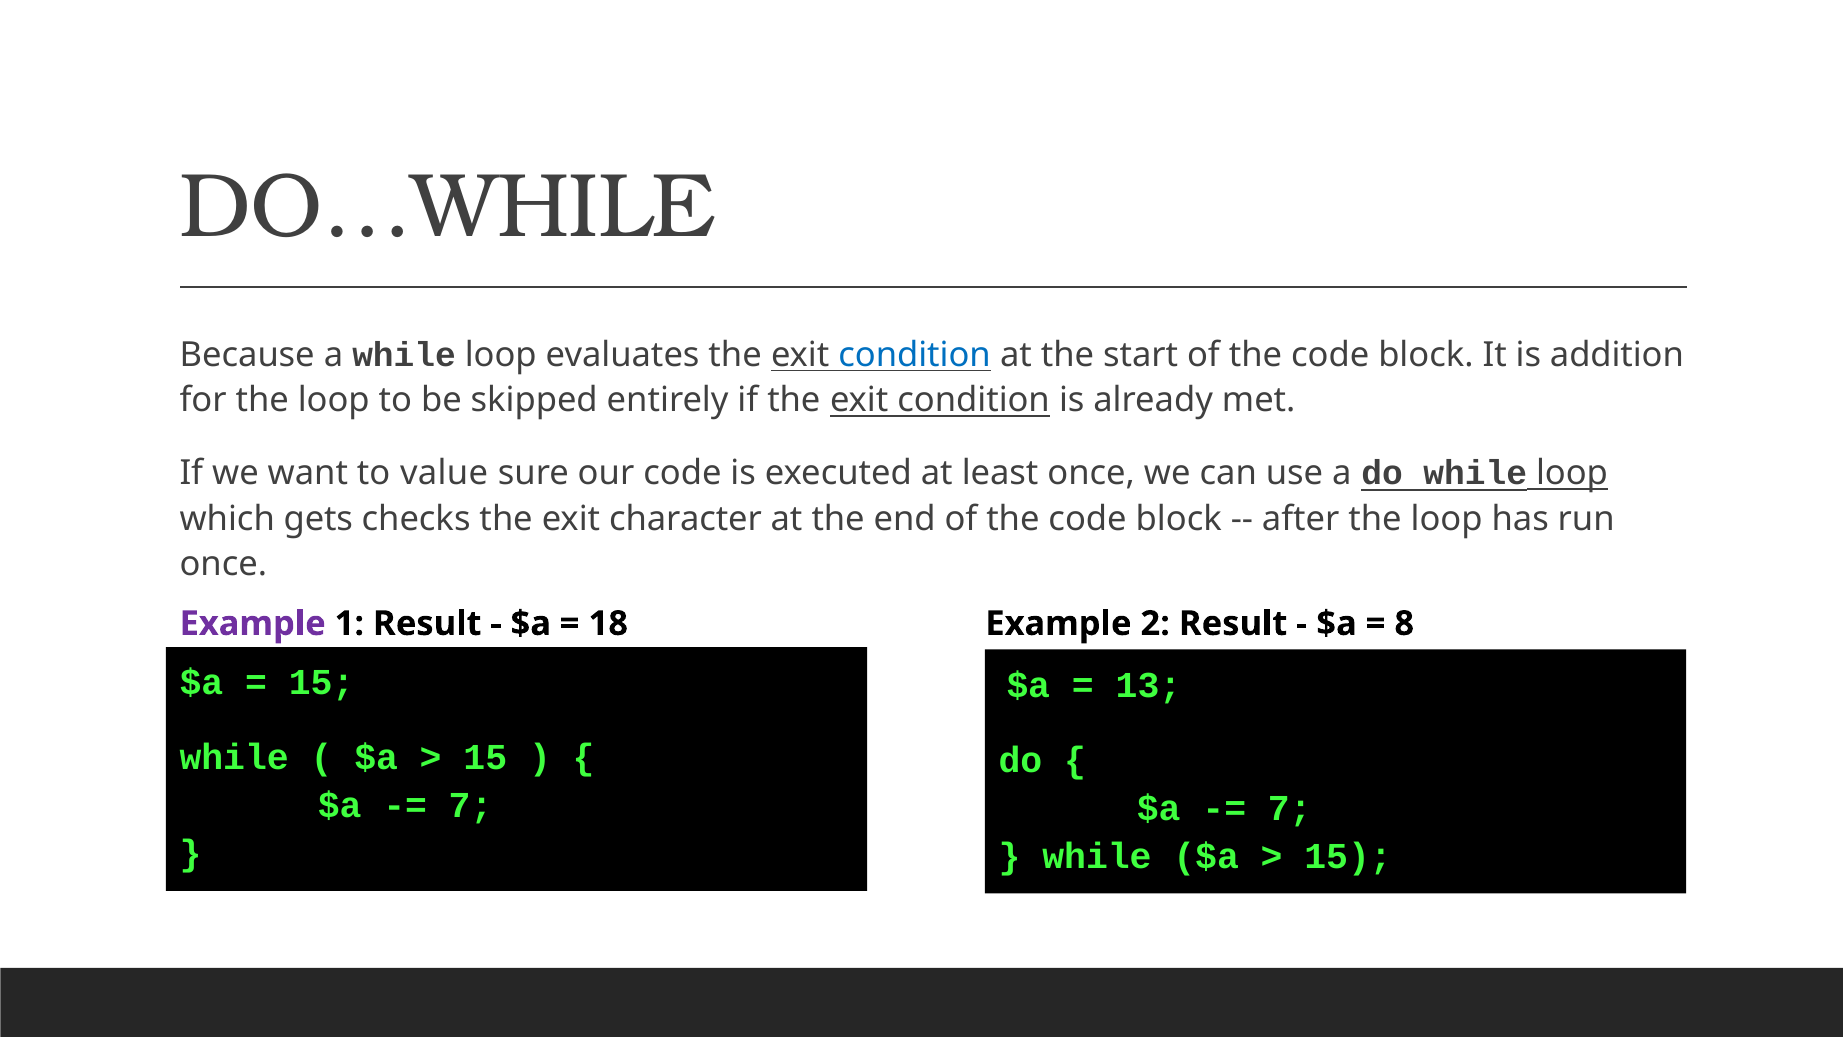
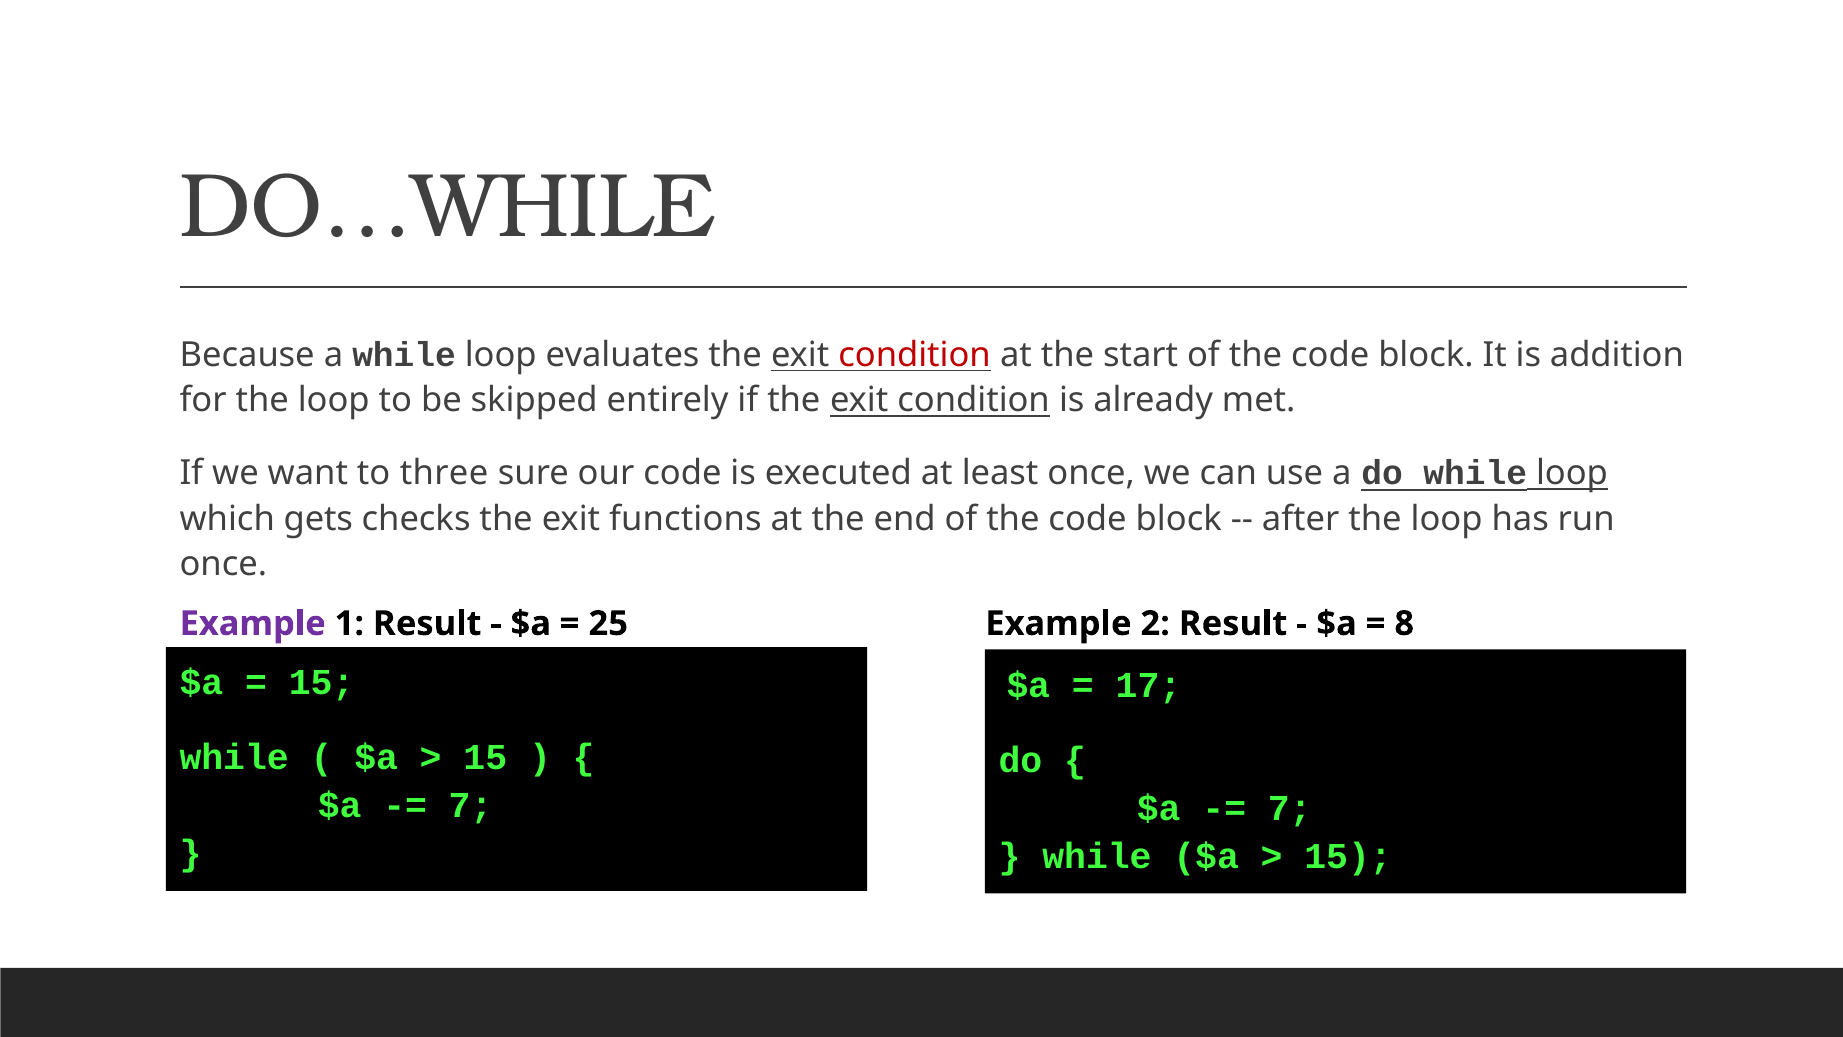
condition colour: blue -> red (915, 355)
value: value -> three (444, 473)
character: character -> functions (685, 518)
18: 18 -> 25 (608, 623)
13: 13 -> 17 (1148, 685)
